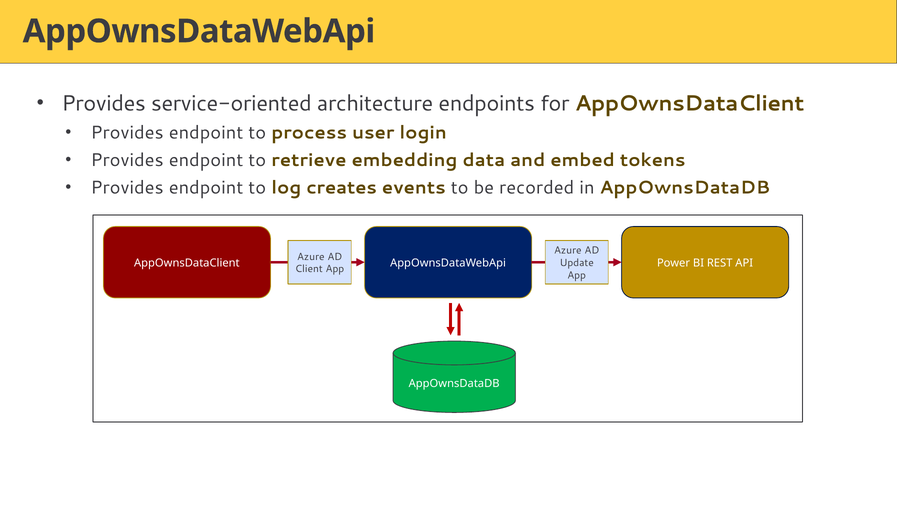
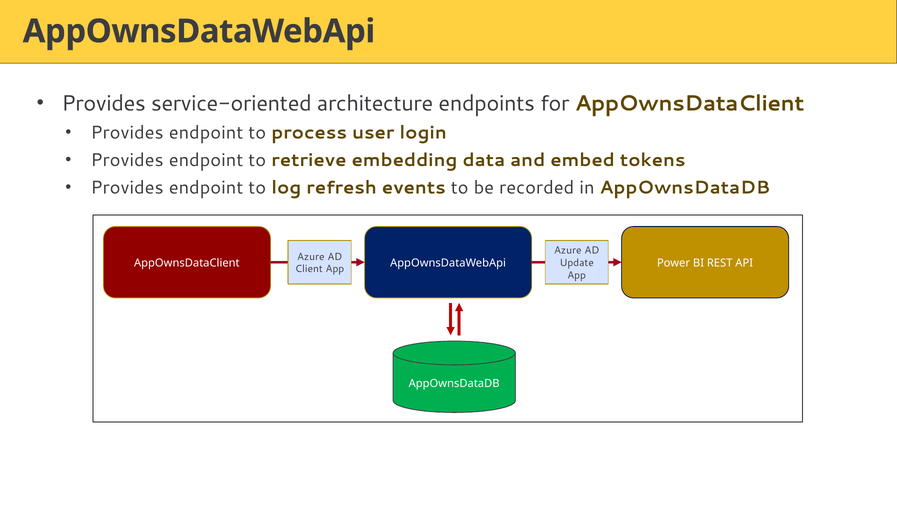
creates: creates -> refresh (342, 188)
